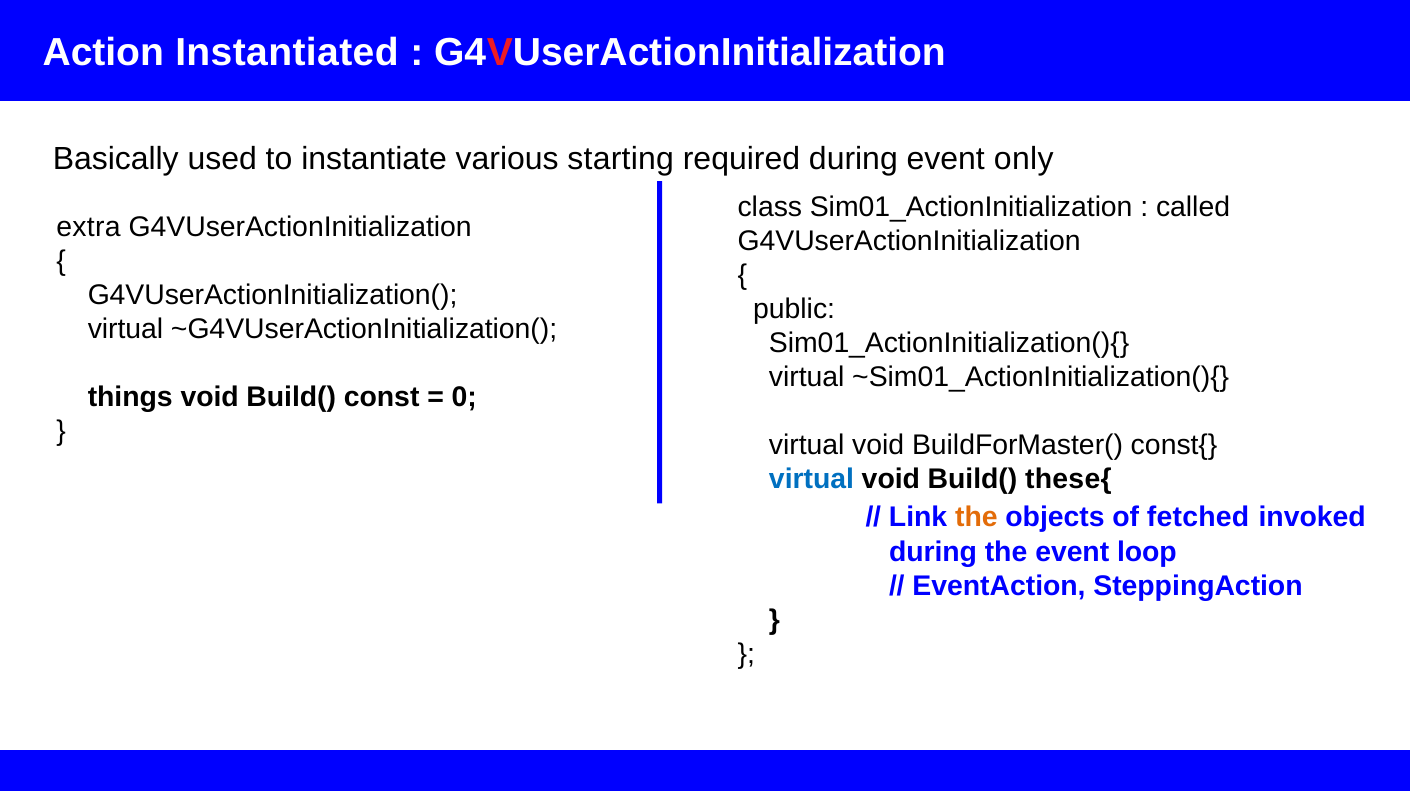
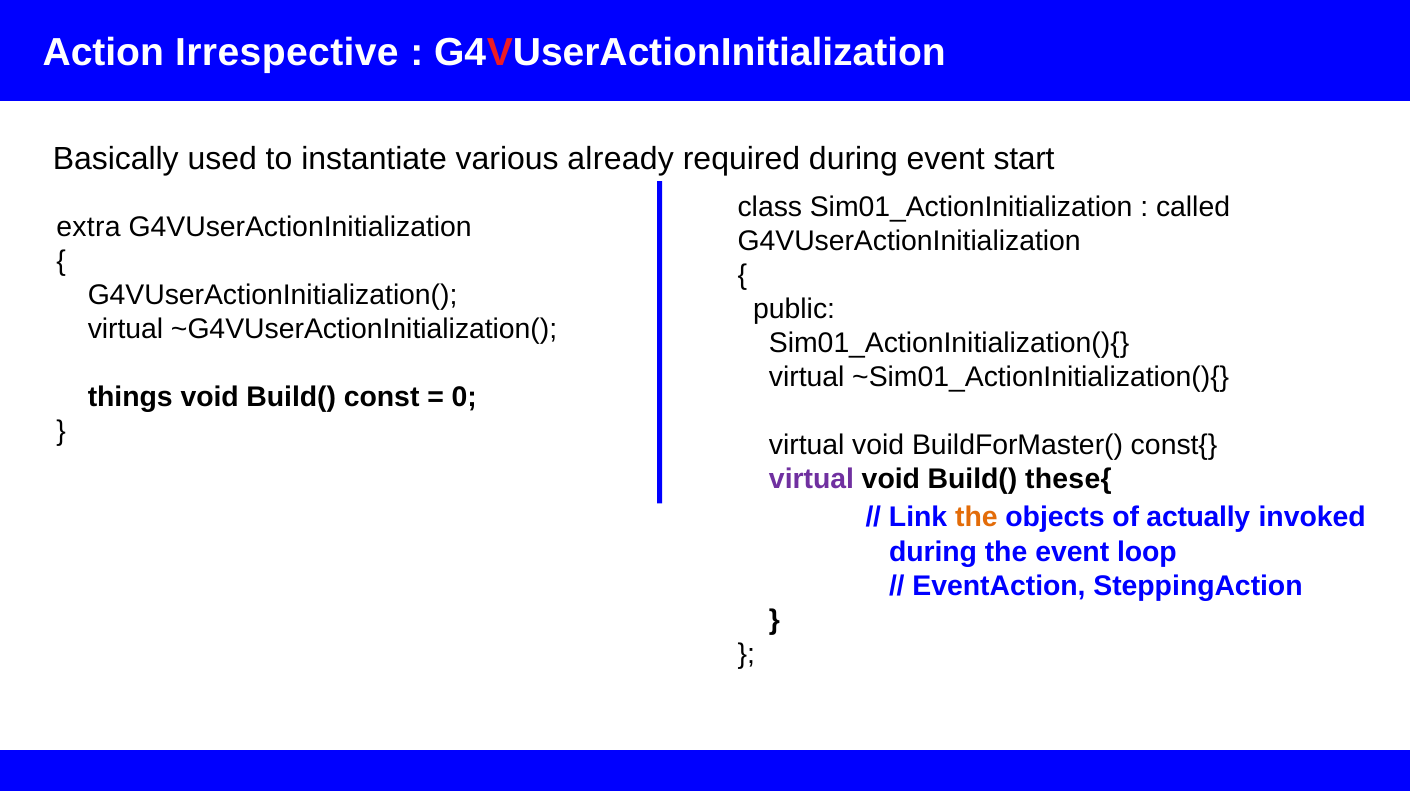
Instantiated: Instantiated -> Irrespective (287, 53)
starting: starting -> already (621, 159)
only: only -> start (1024, 159)
virtual colour: blue -> purple (811, 479)
fetched: fetched -> actually (1198, 517)
